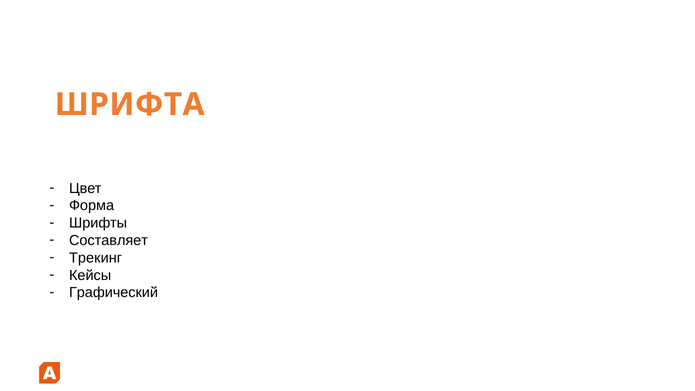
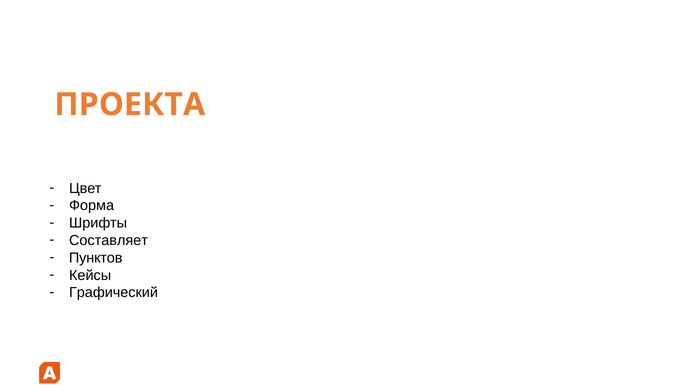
ШРИФТА: ШРИФТА -> ПРОЕКТА (130, 105)
Трекинг: Трекинг -> Пунктов (96, 258)
